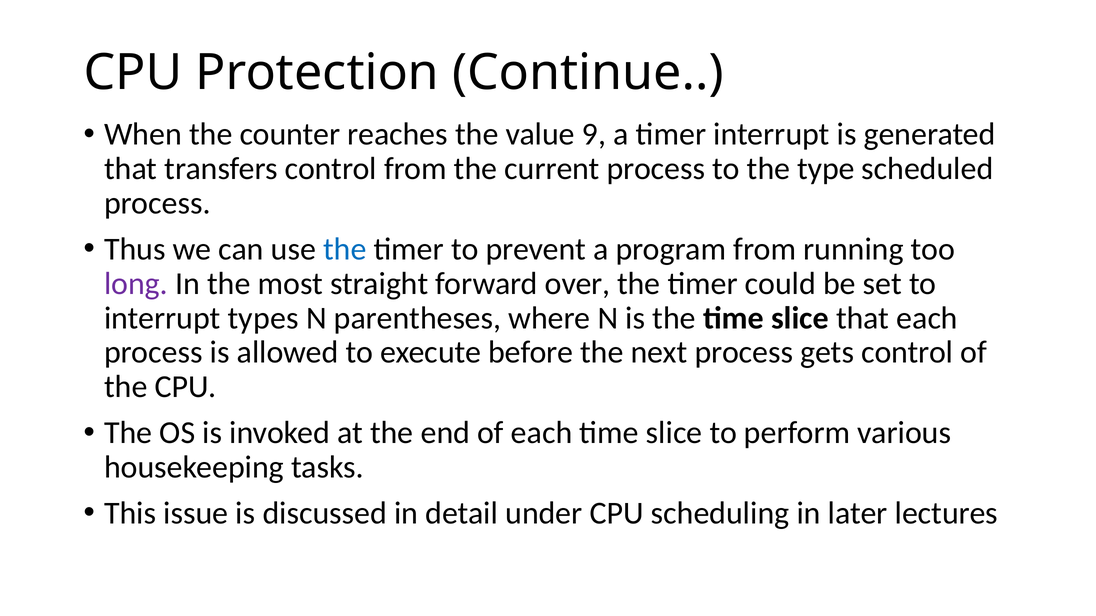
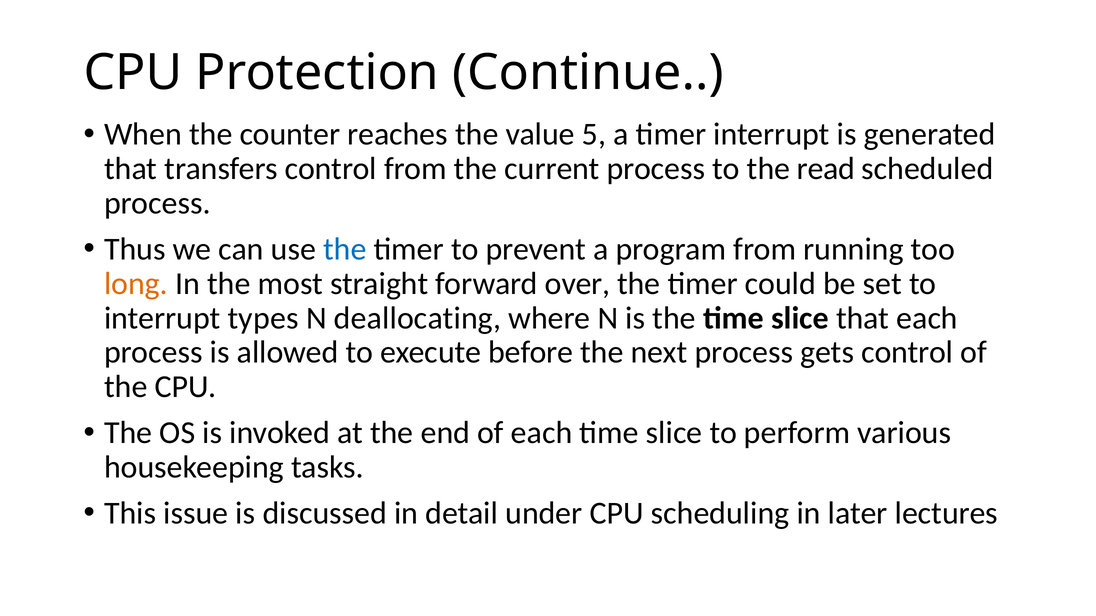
9: 9 -> 5 (594, 134)
type: type -> read (826, 169)
long colour: purple -> orange (136, 284)
parentheses: parentheses -> deallocating (417, 318)
